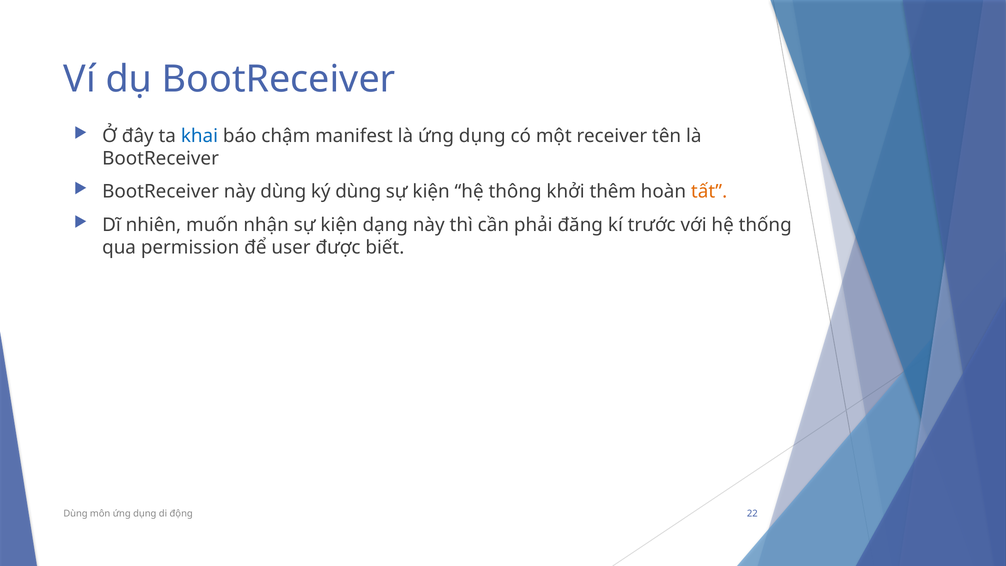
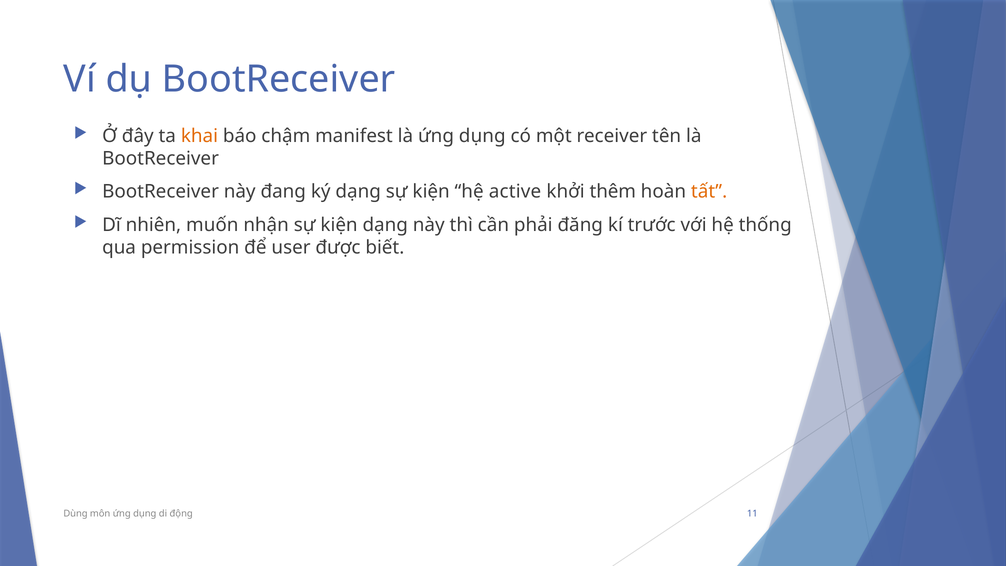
khai colour: blue -> orange (199, 136)
này dùng: dùng -> đang (283, 192)
ký dùng: dùng -> dạng (358, 192)
thông: thông -> active (515, 192)
22: 22 -> 11 (752, 513)
